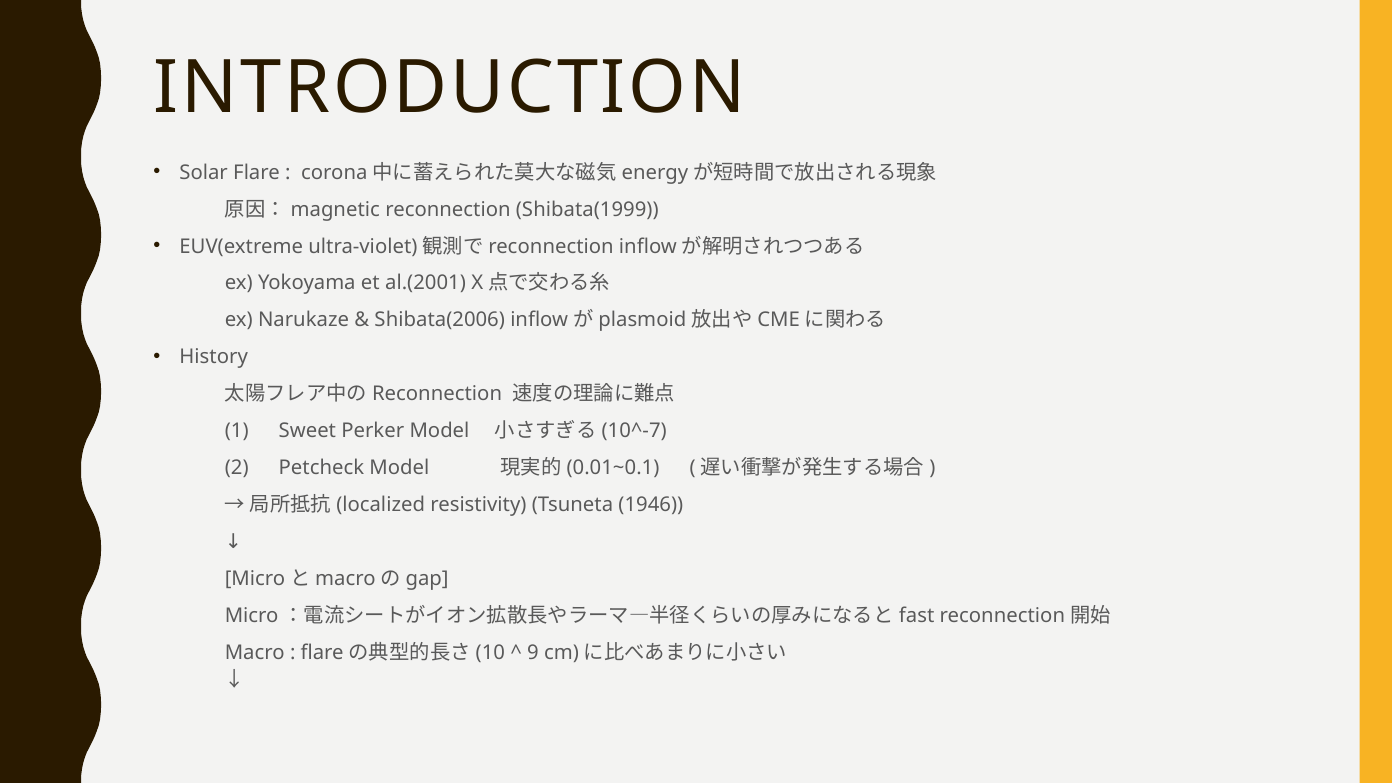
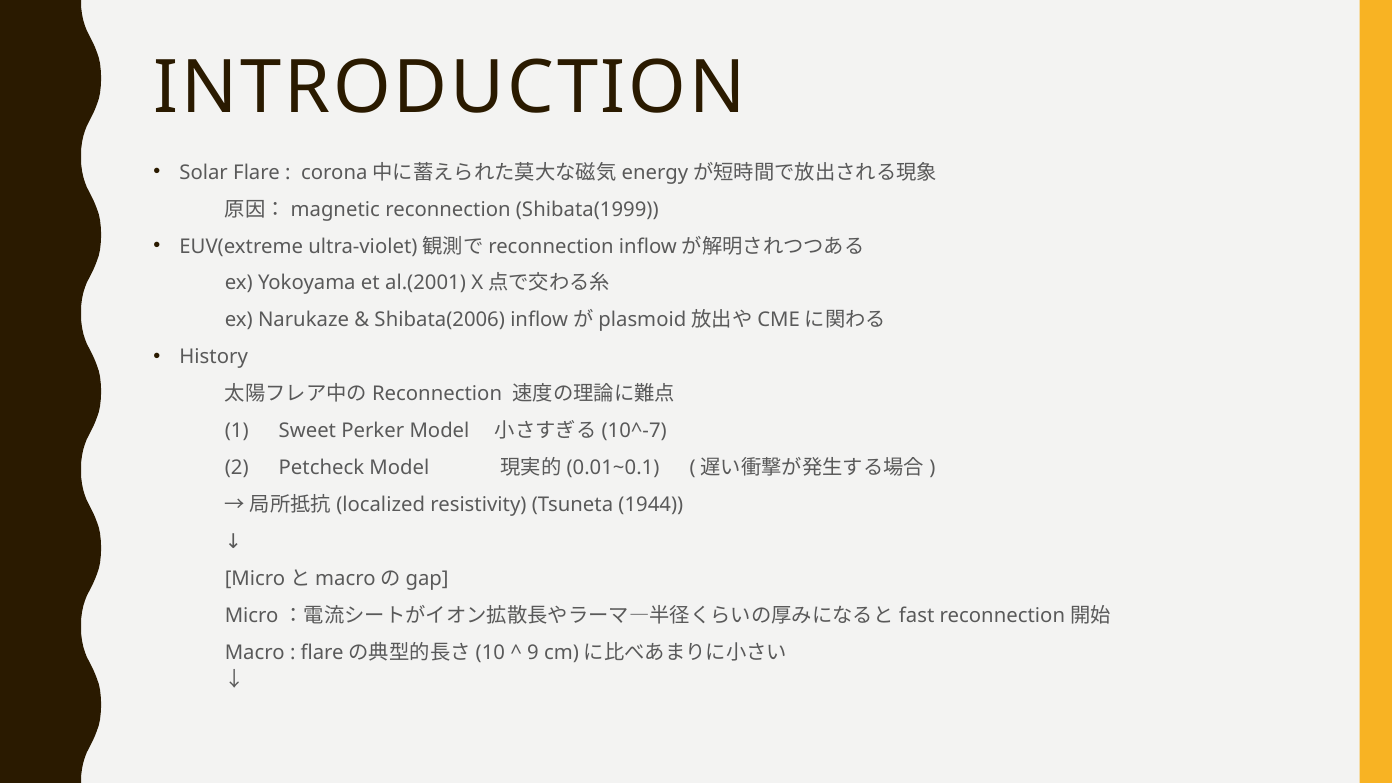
1946: 1946 -> 1944 (651, 505)
